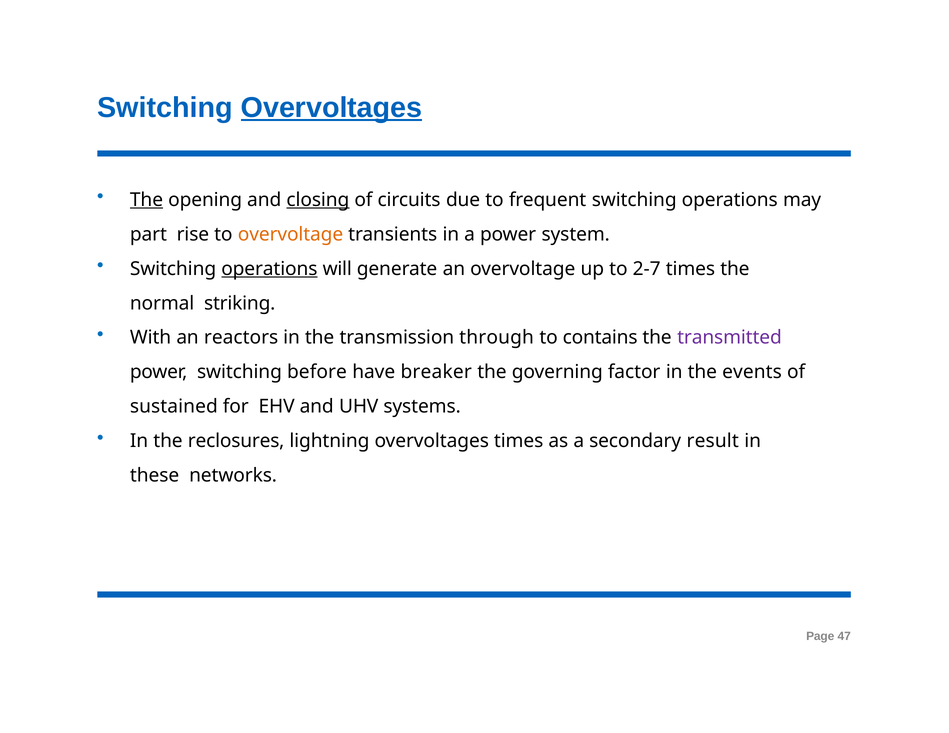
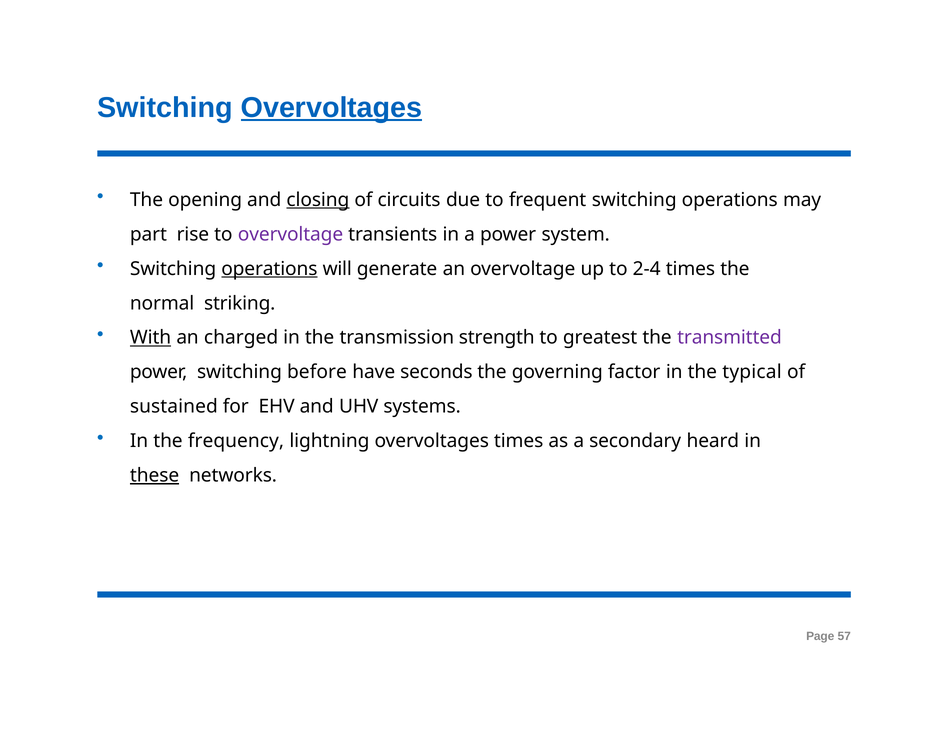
The underline: present -> none (146, 200)
overvoltage colour: orange -> purple (291, 234)
2-7: 2-7 -> 2-4 (647, 269)
With underline: none -> present (151, 338)
reactors: reactors -> charged (241, 338)
through: through -> strength (497, 338)
contains: contains -> greatest (600, 338)
breaker: breaker -> seconds (436, 372)
events: events -> typical (752, 372)
reclosures: reclosures -> frequency (236, 441)
result: result -> heard (713, 441)
these underline: none -> present (155, 476)
47: 47 -> 57 (844, 637)
